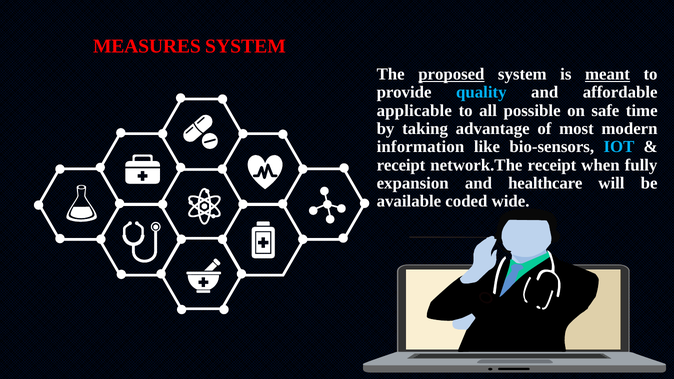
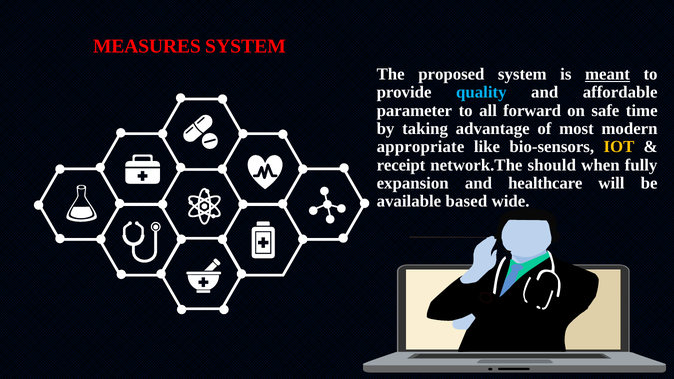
proposed underline: present -> none (451, 74)
applicable: applicable -> parameter (414, 111)
possible: possible -> forward (532, 111)
information: information -> appropriate (420, 147)
IOT colour: light blue -> yellow (619, 147)
network.The receipt: receipt -> should (552, 165)
coded: coded -> based (466, 201)
